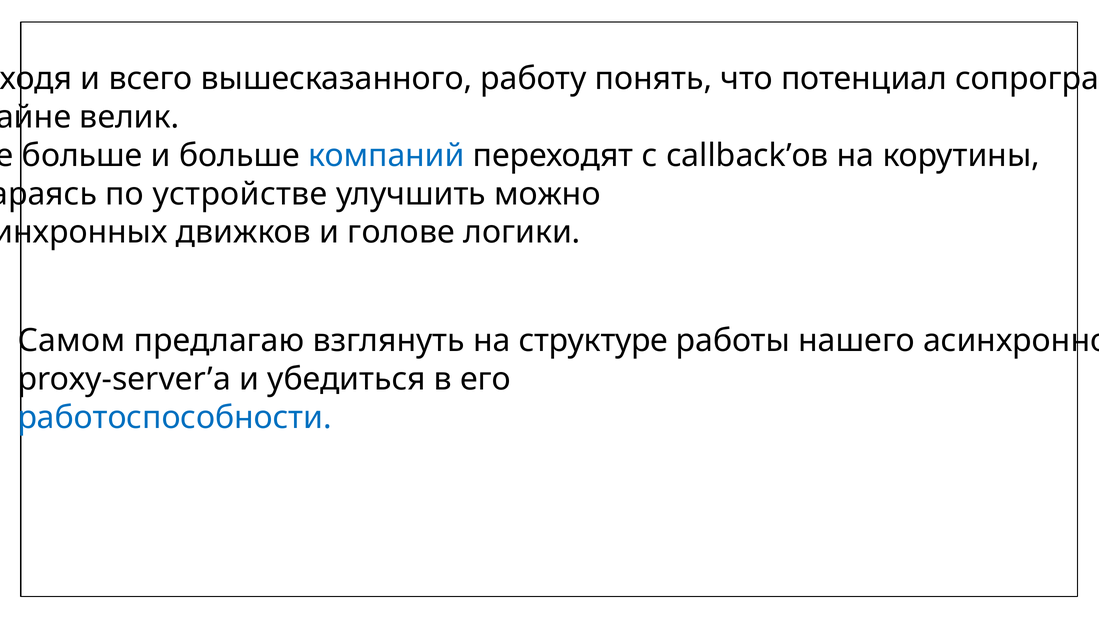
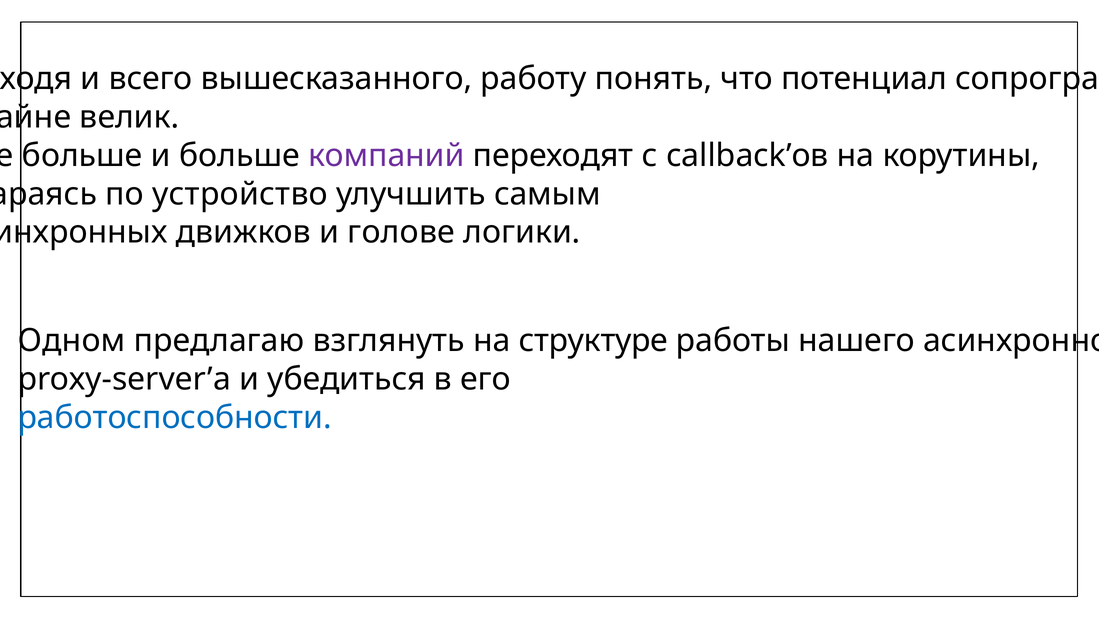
компаний colour: blue -> purple (386, 156)
устройстве: устройстве -> устройство (240, 194)
можно: можно -> самым (547, 194)
Самом: Самом -> Одном (72, 341)
